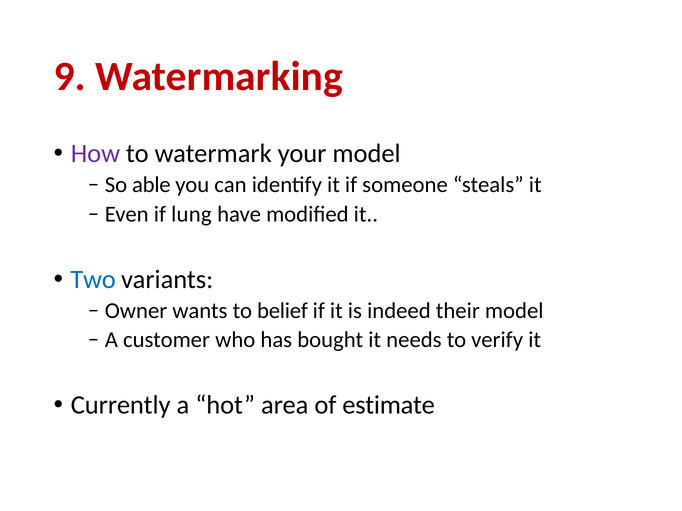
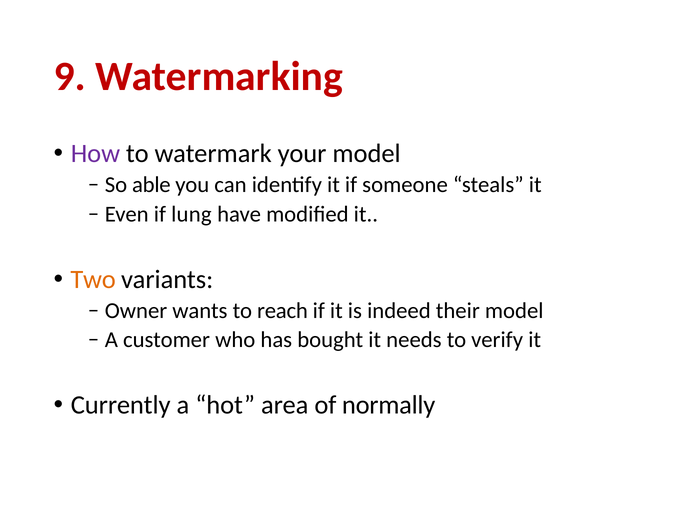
Two colour: blue -> orange (93, 280)
belief: belief -> reach (282, 311)
estimate: estimate -> normally (389, 405)
